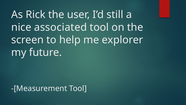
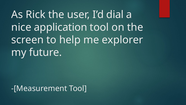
still: still -> dial (115, 15)
associated: associated -> application (61, 27)
